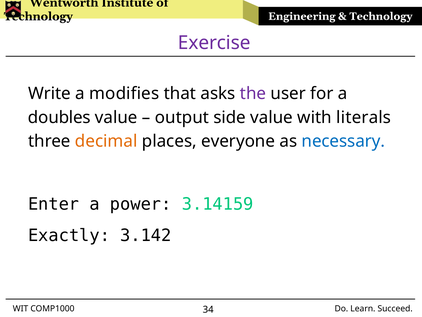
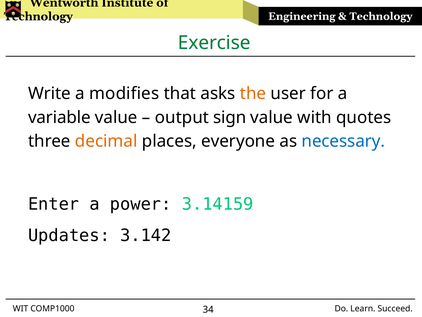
Exercise colour: purple -> green (214, 43)
the colour: purple -> orange (253, 93)
doubles: doubles -> variable (59, 117)
side: side -> sign (230, 117)
literals: literals -> quotes (364, 117)
Exactly: Exactly -> Updates (69, 235)
